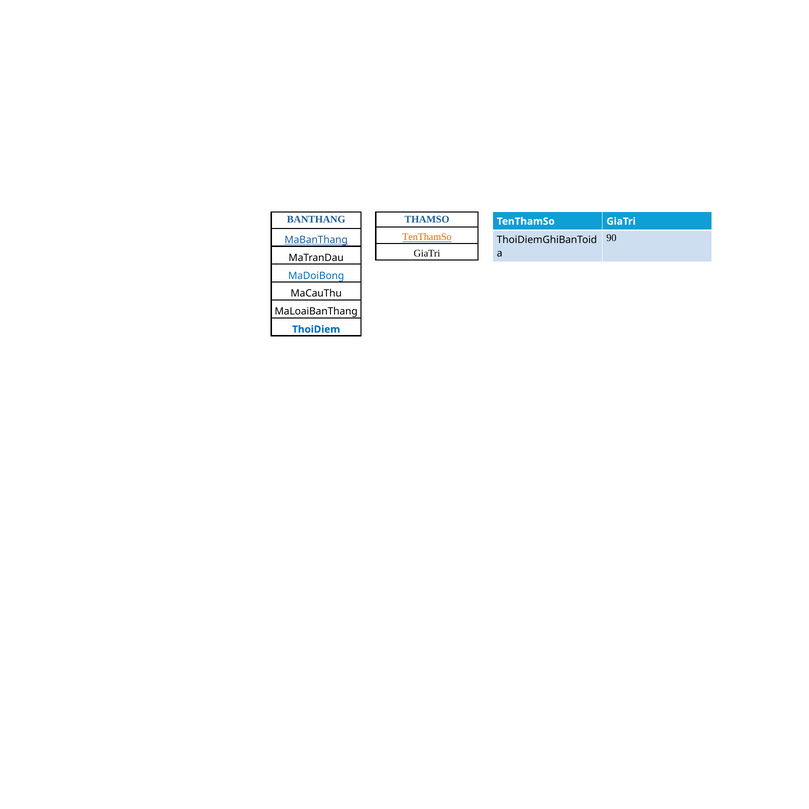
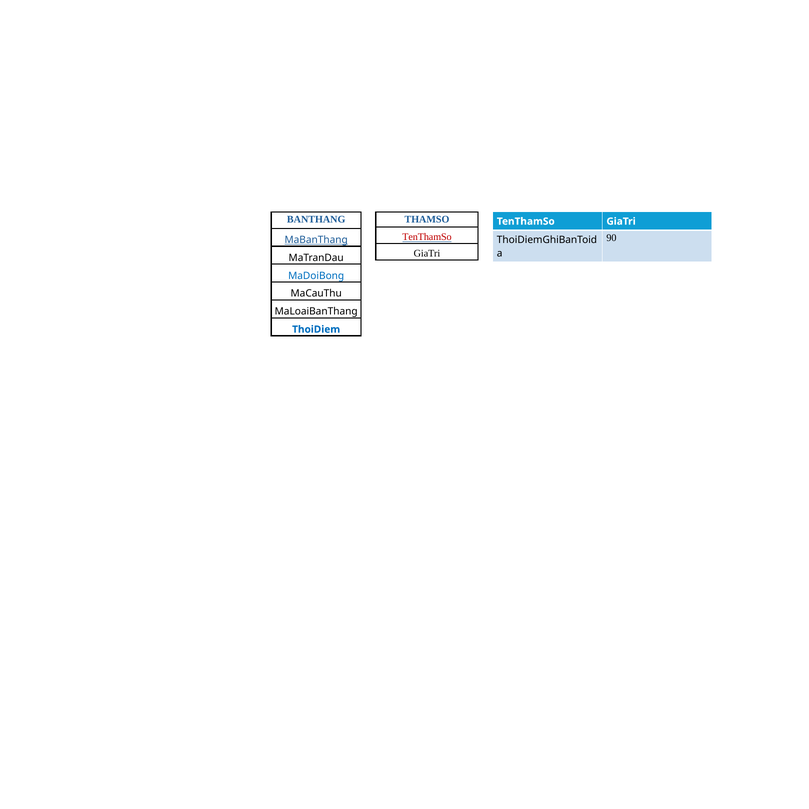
TenThamSo colour: orange -> red (427, 237)
